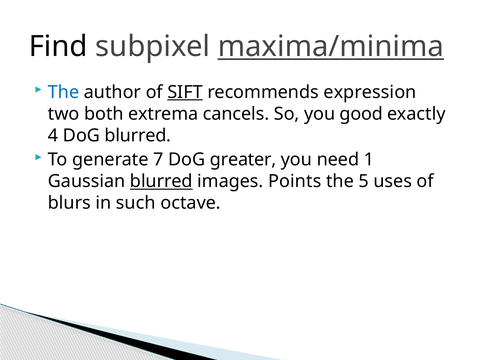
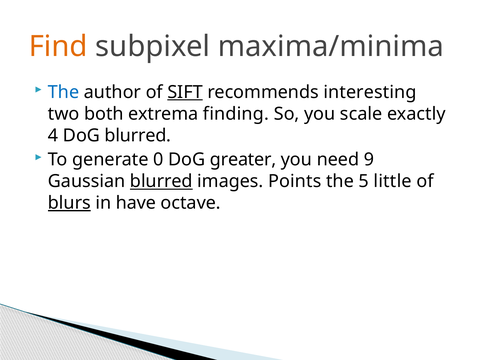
Find colour: black -> orange (58, 46)
maxima/minima underline: present -> none (331, 46)
expression: expression -> interesting (370, 92)
cancels: cancels -> finding (236, 114)
good: good -> scale (361, 114)
7: 7 -> 0 (158, 160)
1: 1 -> 9 (369, 160)
uses: uses -> little (393, 181)
blurs underline: none -> present (69, 203)
such: such -> have (136, 203)
